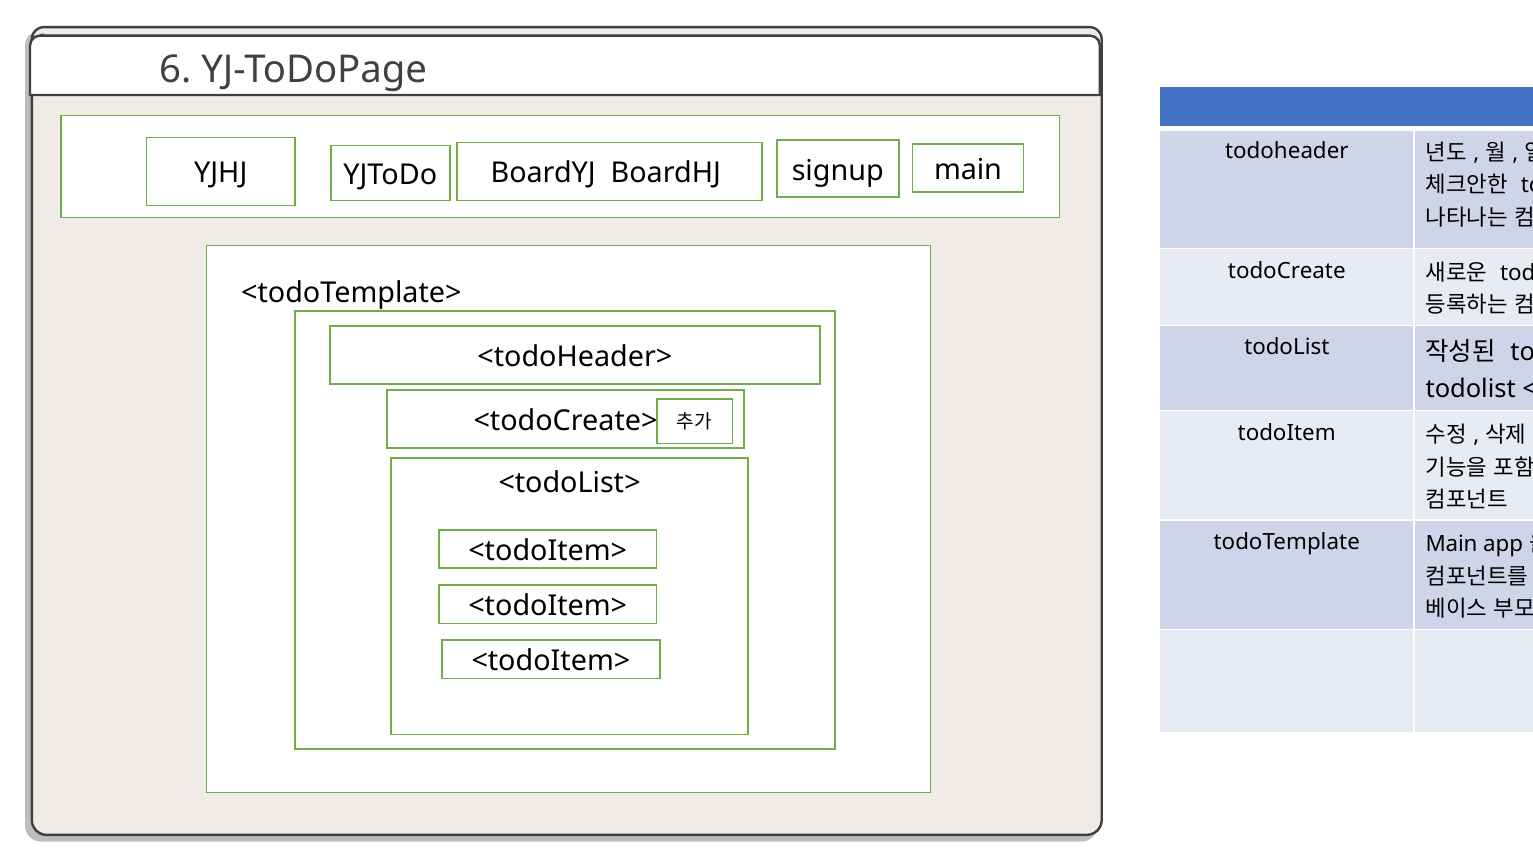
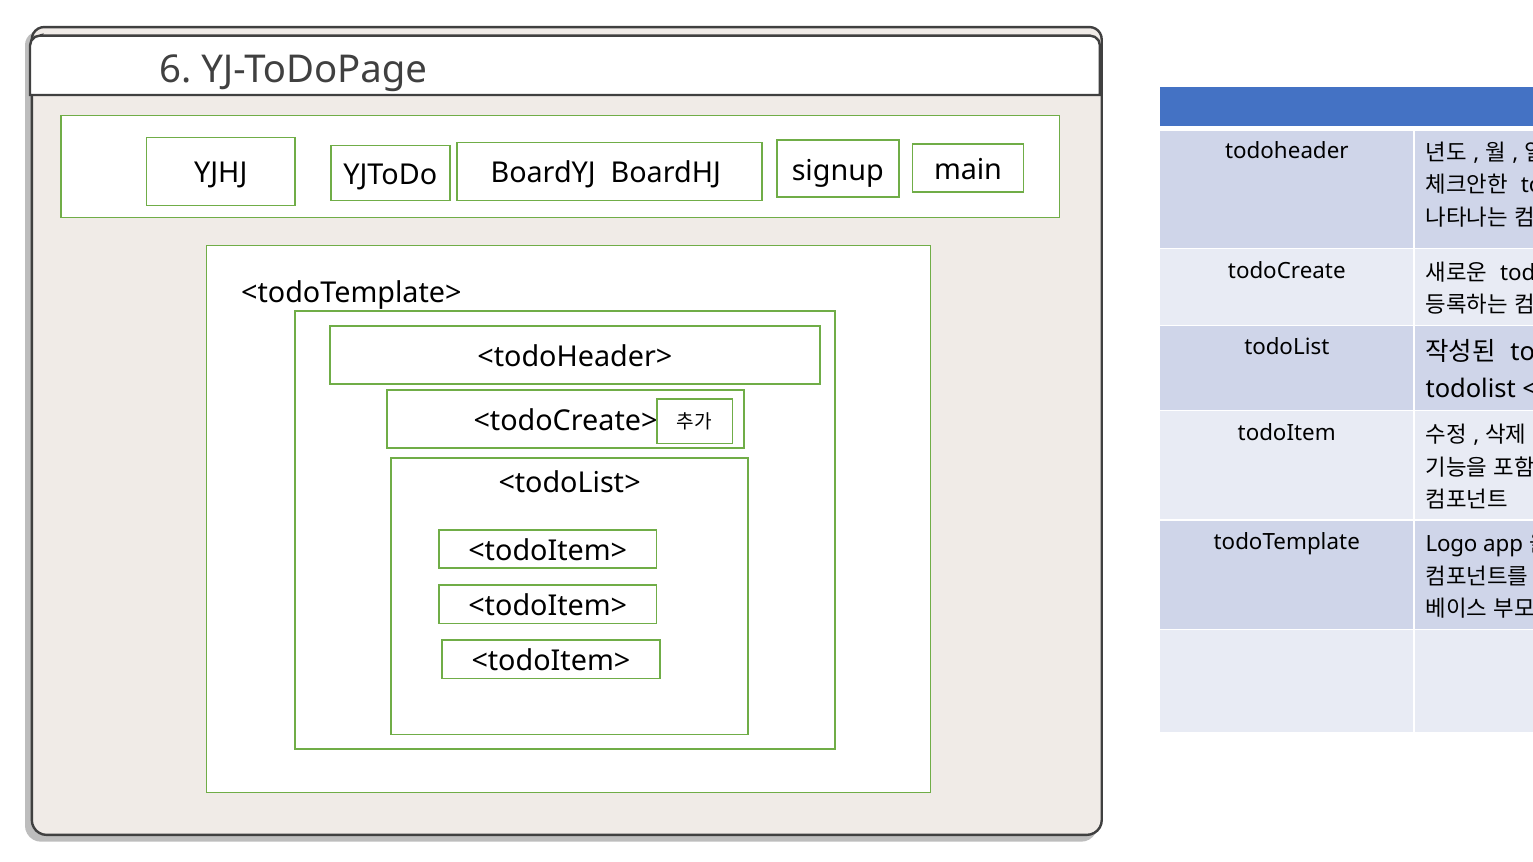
todoTemplate Main: Main -> Logo (1452, 545)
